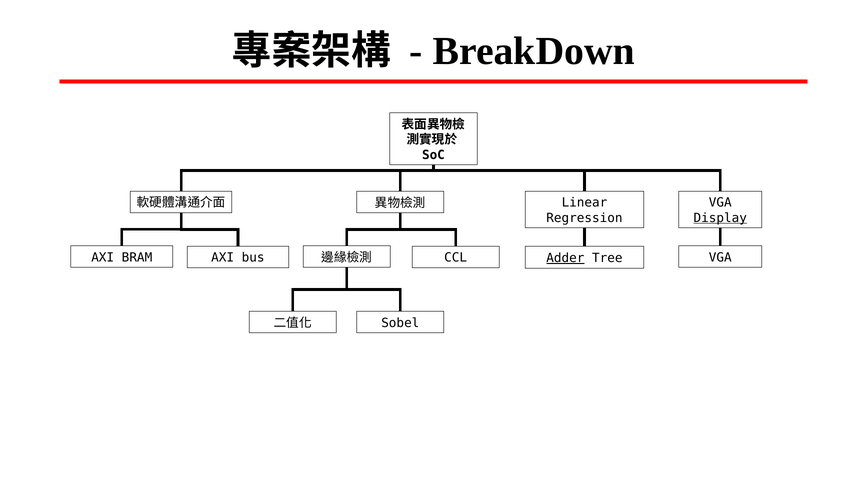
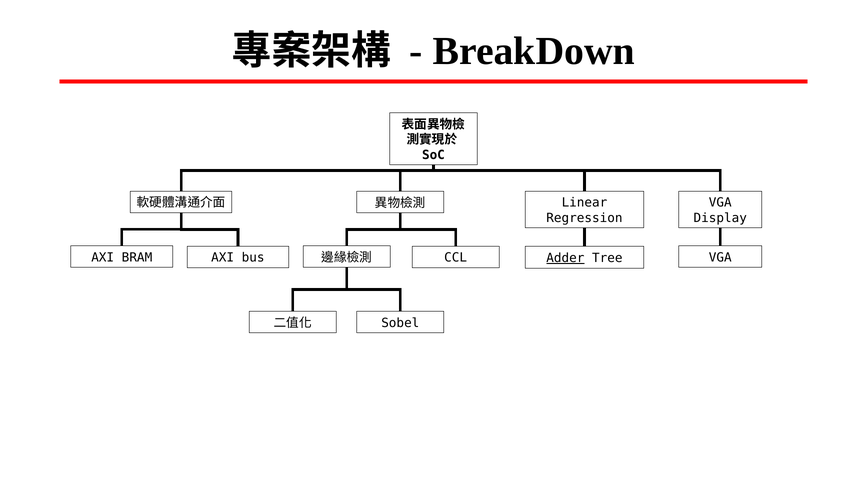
Display underline: present -> none (720, 218)
